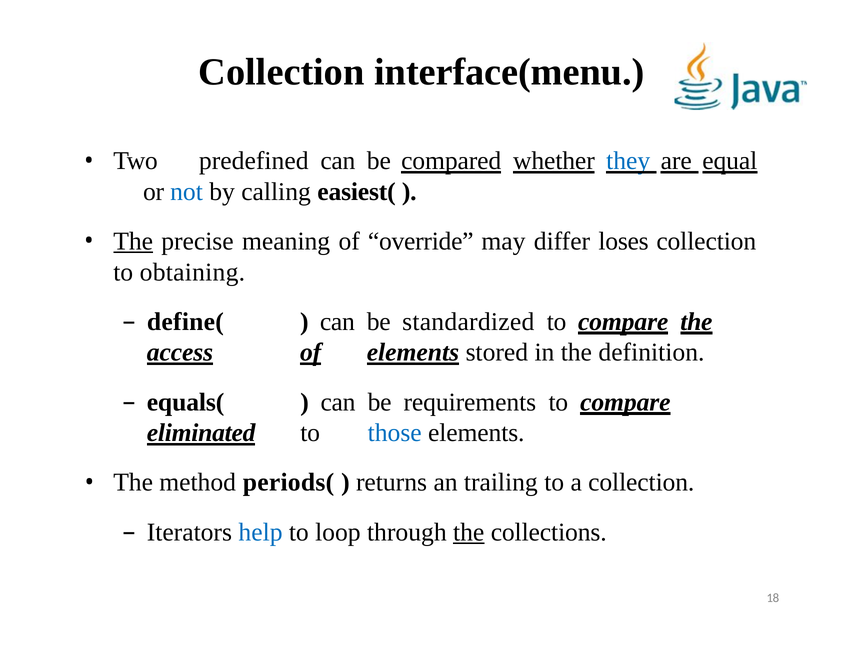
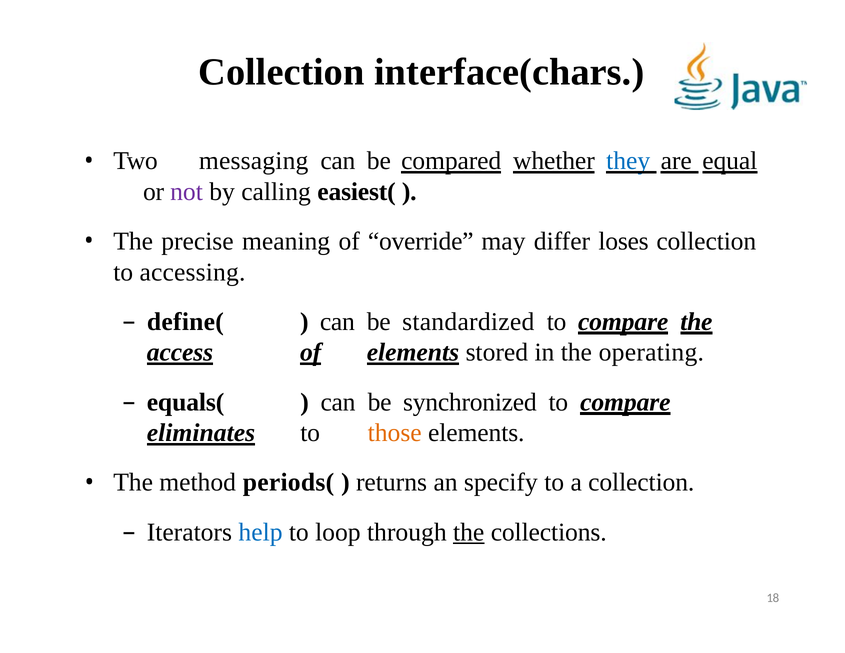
interface(menu: interface(menu -> interface(chars (509, 72)
predefined: predefined -> messaging (254, 161)
not colour: blue -> purple (187, 192)
The underline: present -> none (133, 241)
obtaining: obtaining -> accessing (192, 272)
definition: definition -> operating (651, 352)
requirements: requirements -> synchronized (470, 402)
eliminated: eliminated -> eliminates (201, 433)
those colour: blue -> orange (395, 433)
trailing: trailing -> specify (501, 482)
